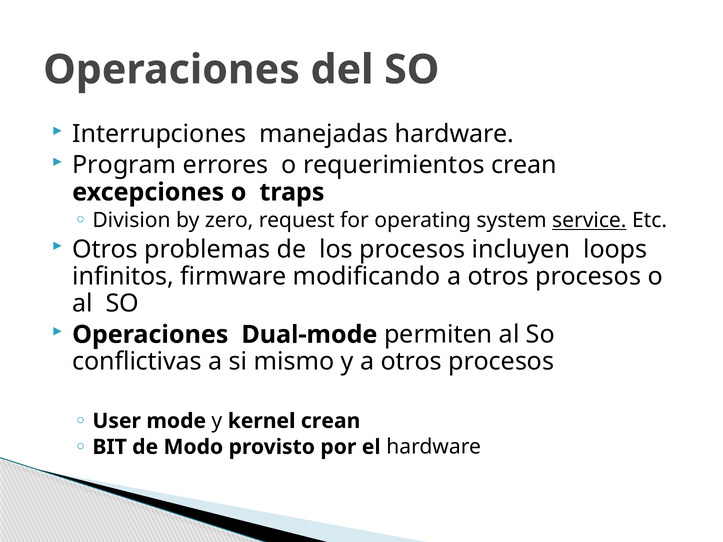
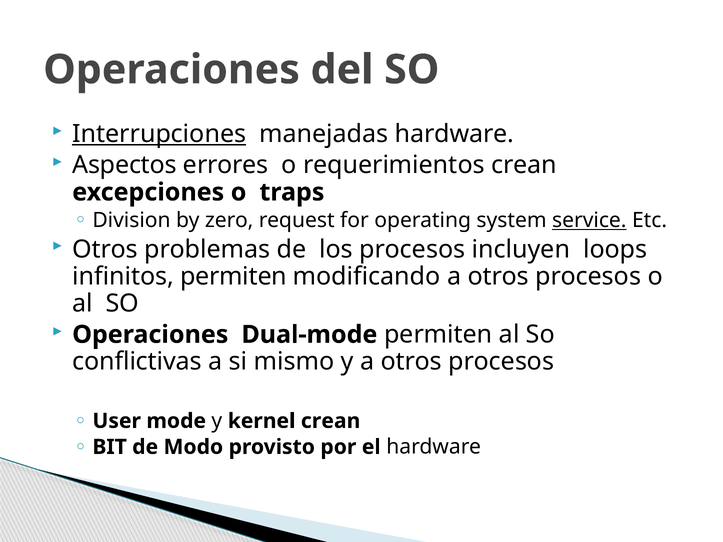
Interrupciones underline: none -> present (159, 134)
Program: Program -> Aspectos (124, 165)
infinitos firmware: firmware -> permiten (233, 277)
